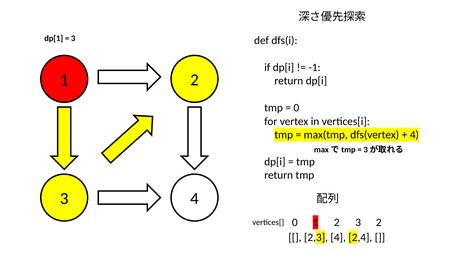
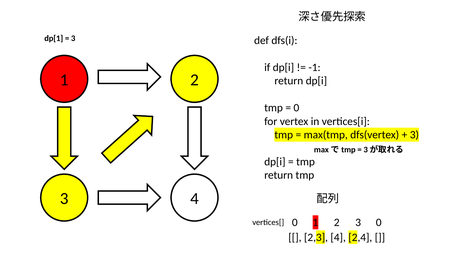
4: 4 -> 3 (414, 135)
2 3 2: 2 -> 0 (379, 223)
